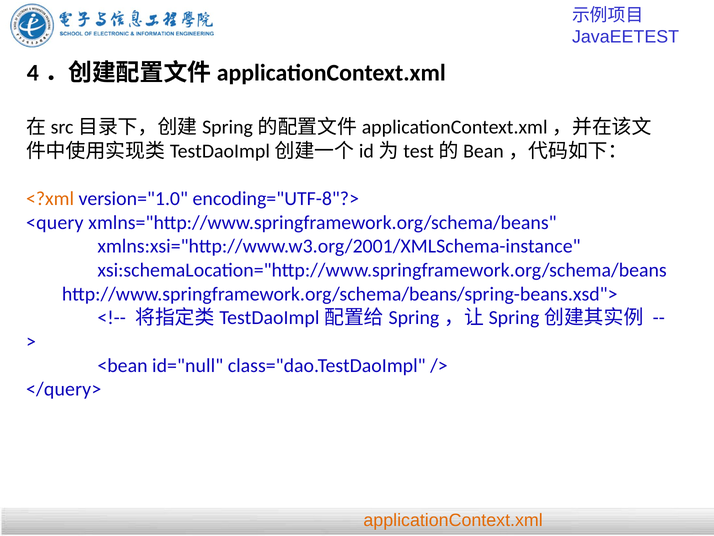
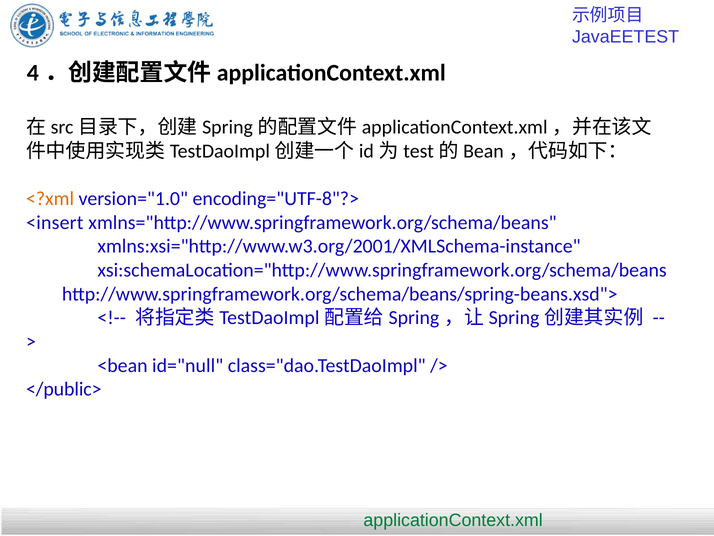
<query: <query -> <insert (55, 222)
</query>: </query> -> </public> (64, 389)
applicationContext.xml colour: orange -> green (453, 520)
